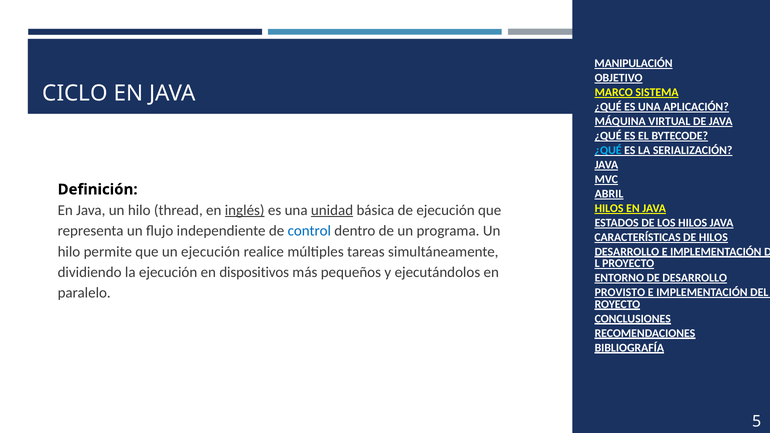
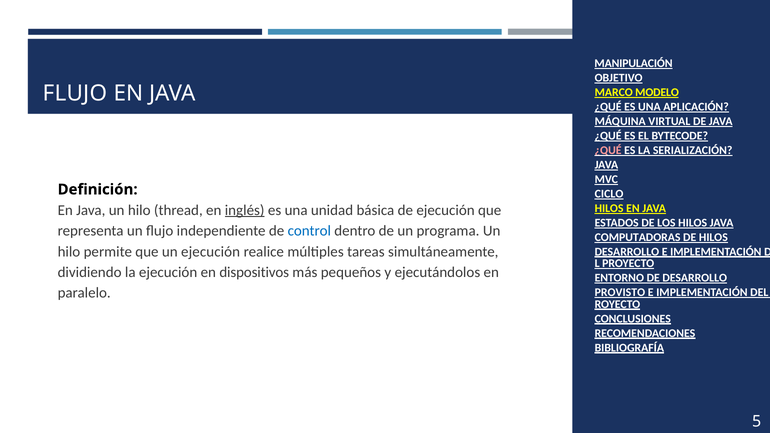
CICLO: CICLO -> FLUJO (75, 94)
SISTEMA: SISTEMA -> MODELO (657, 92)
¿QUÉ colour: light blue -> pink (608, 150)
ABRIL: ABRIL -> CICLO (609, 194)
unidad underline: present -> none (332, 210)
CARACTERÍSTICAS: CARACTERÍSTICAS -> COMPUTADORAS (638, 237)
